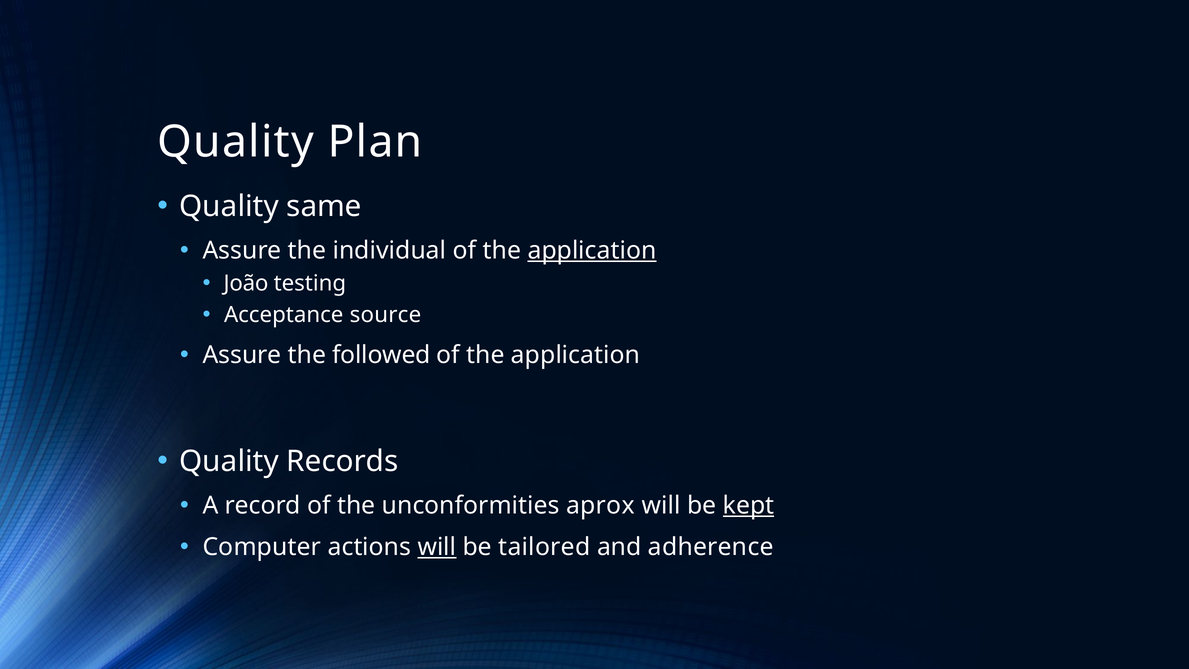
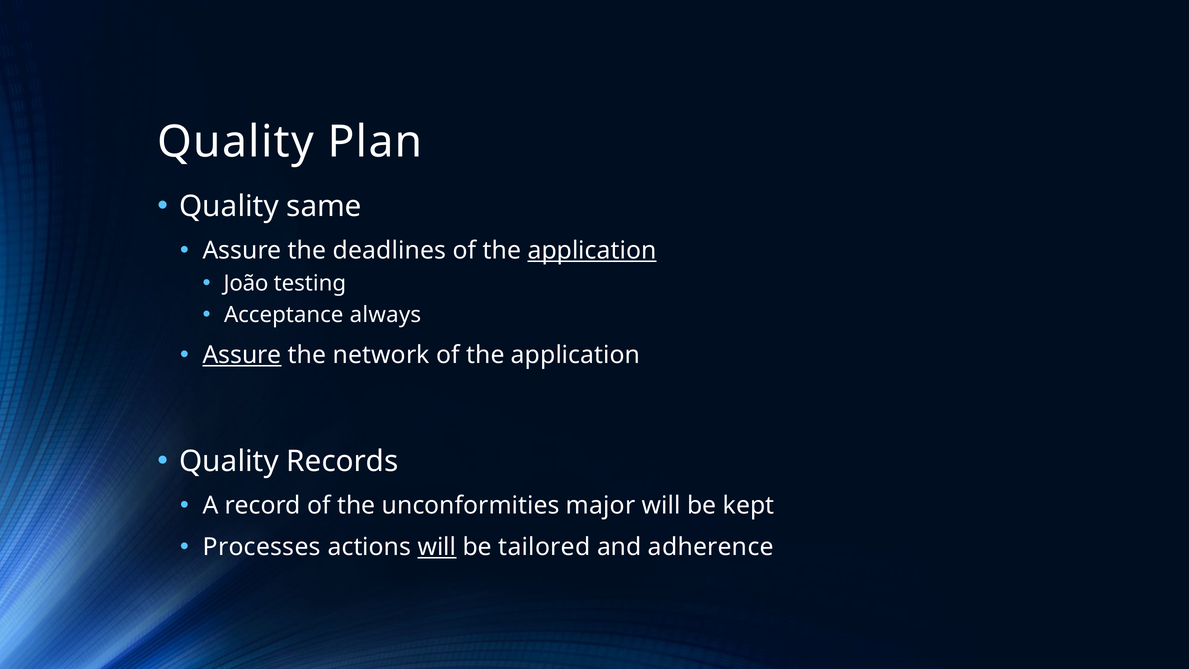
individual: individual -> deadlines (389, 250)
source: source -> always (385, 315)
Assure underline: none -> present (242, 355)
followed: followed -> network (381, 355)
aprox: aprox -> major (601, 506)
kept underline: present -> none (749, 506)
Computer: Computer -> Processes (262, 547)
